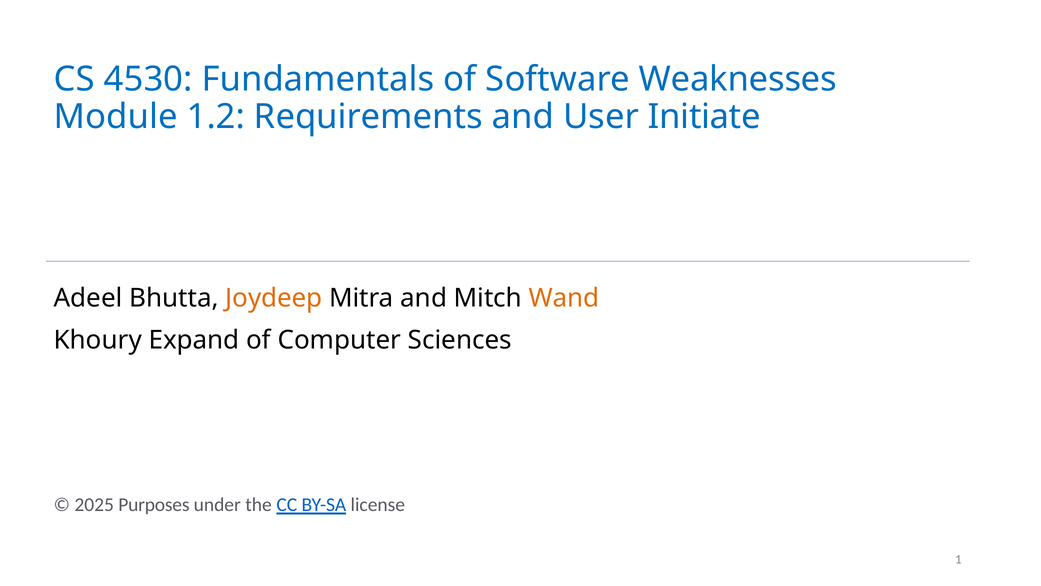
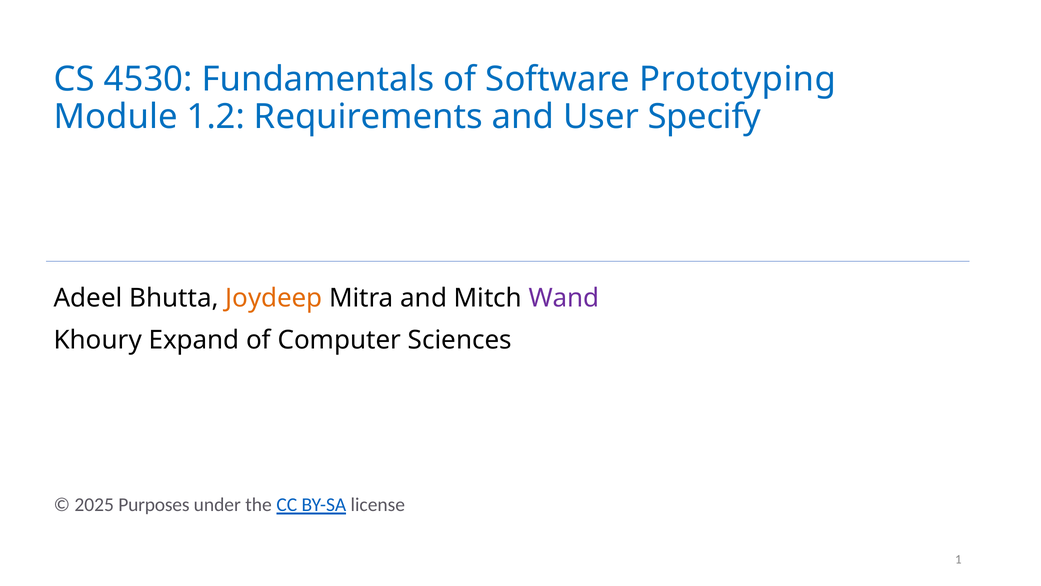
Weaknesses: Weaknesses -> Prototyping (738, 79)
Initiate: Initiate -> Specify (704, 117)
Wand colour: orange -> purple (564, 298)
